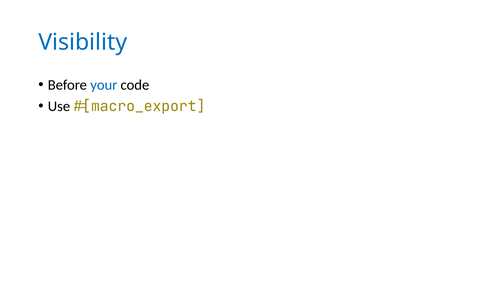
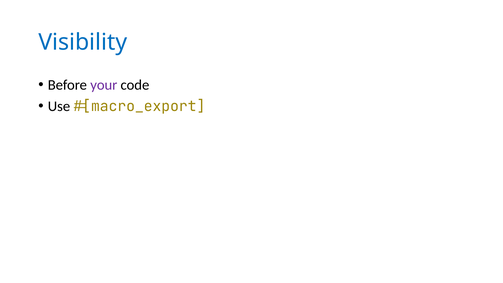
your colour: blue -> purple (104, 85)
